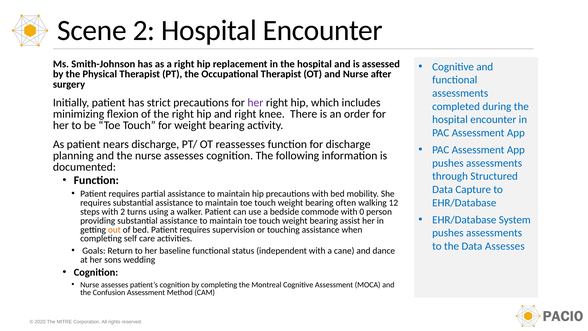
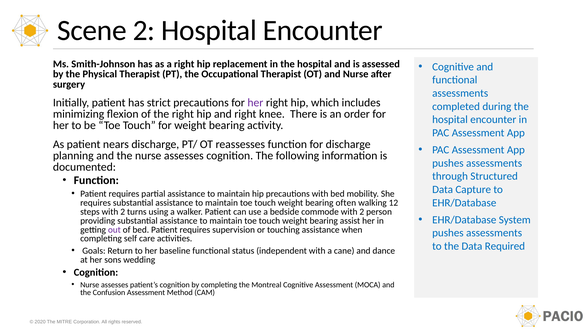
commode with 0: 0 -> 2 (362, 212)
out colour: orange -> purple (114, 229)
Data Assesses: Assesses -> Required (505, 246)
